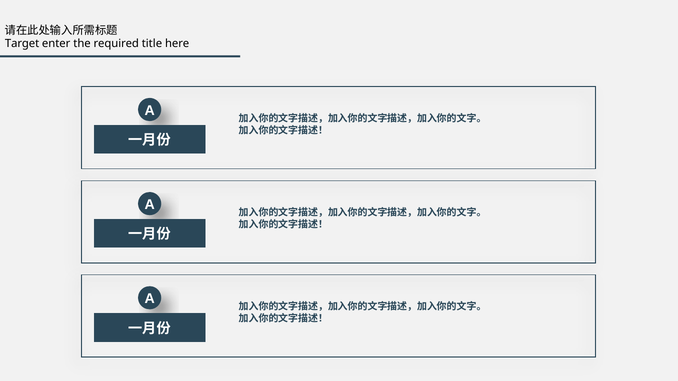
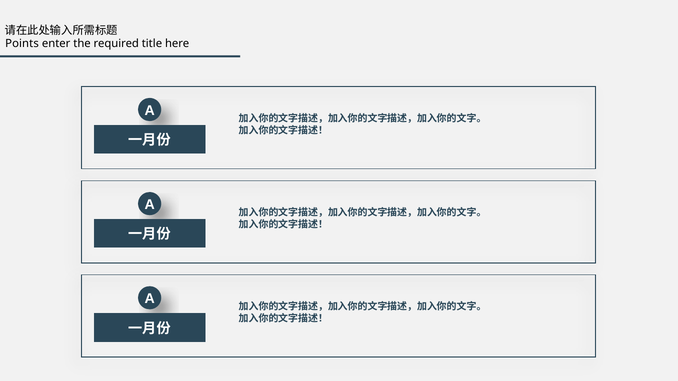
Target: Target -> Points (22, 44)
